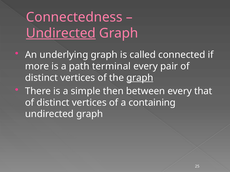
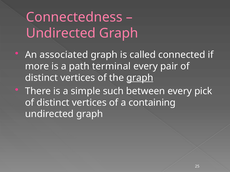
Undirected underline: present -> none (61, 33)
underlying: underlying -> associated (64, 55)
then: then -> such (113, 91)
that: that -> pick (203, 91)
